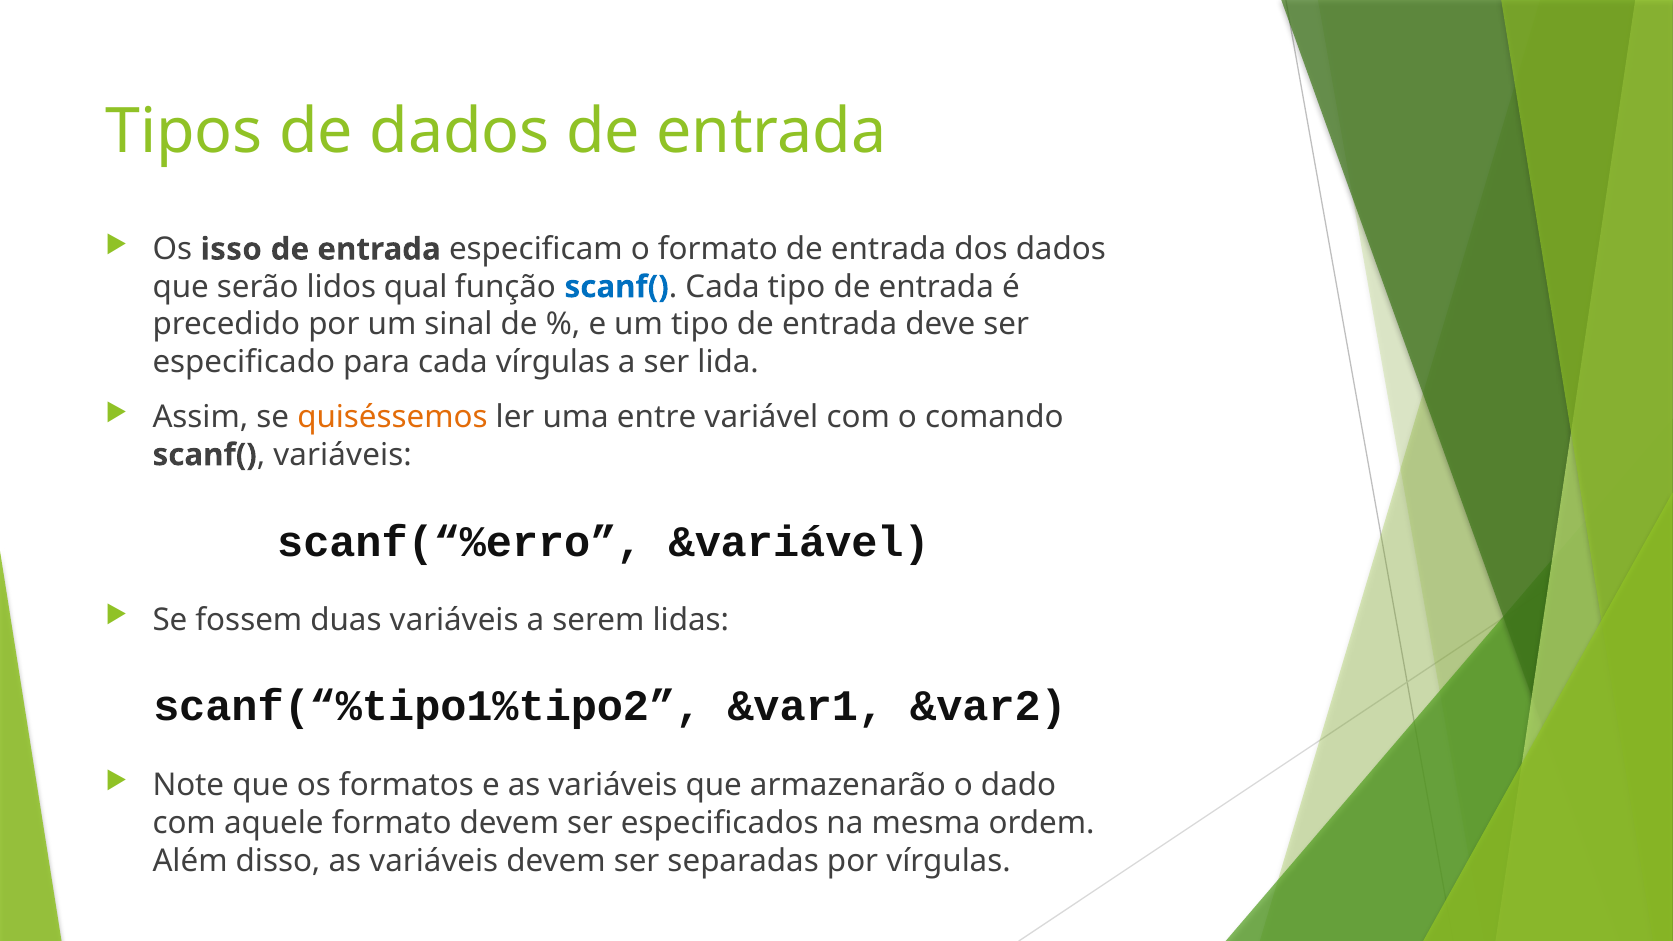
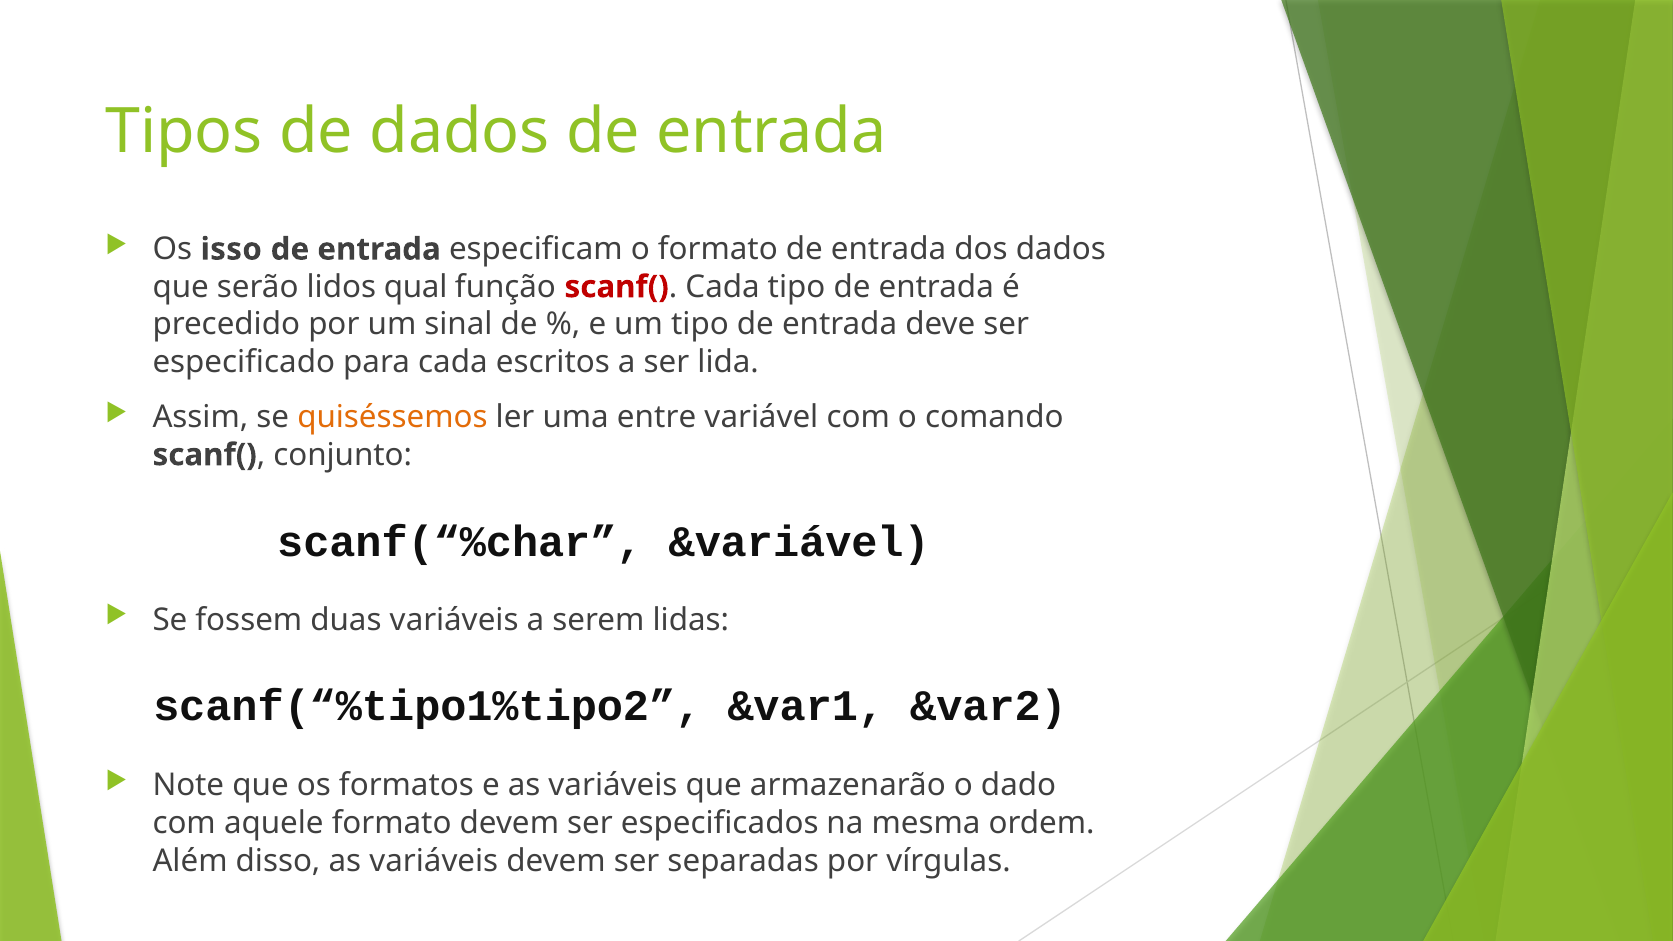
scanf( colour: blue -> red (617, 287)
cada vírgulas: vírgulas -> escritos (553, 362)
variáveis: variáveis -> conjunto (343, 455)
scanf(“%erro: scanf(“%erro -> scanf(“%char (460, 542)
